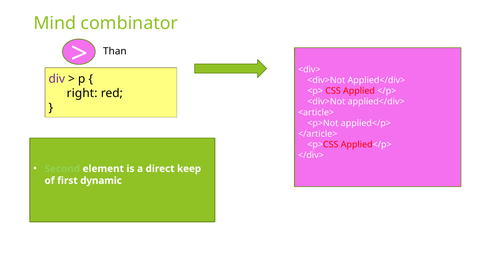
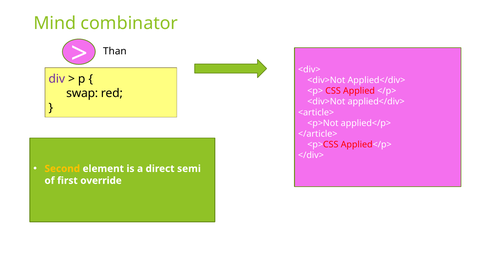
right: right -> swap (82, 93)
Second colour: light green -> yellow (62, 169)
keep: keep -> semi (189, 169)
dynamic: dynamic -> override (101, 181)
